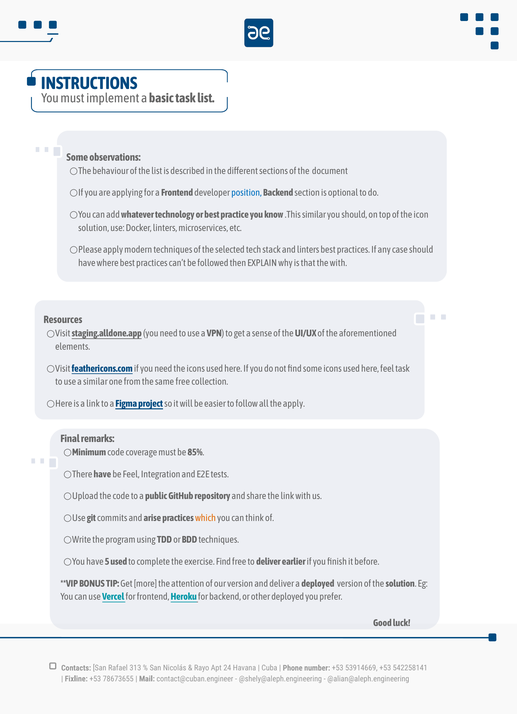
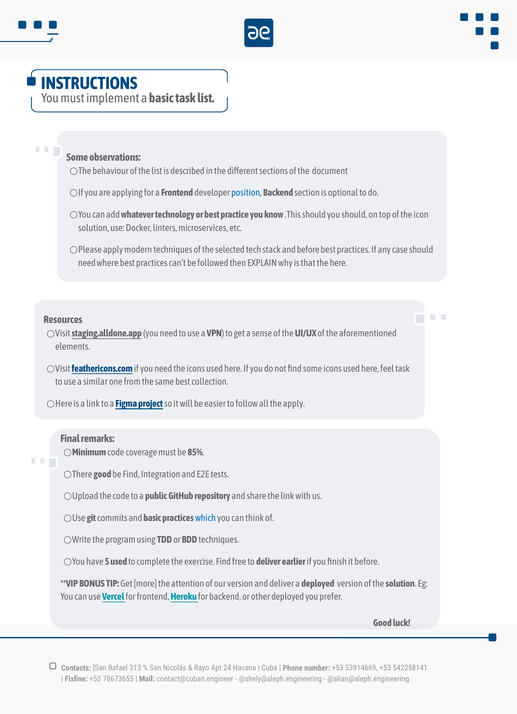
.This similar: similar -> should (314, 215)
and linters: linters -> before (308, 250)
have: have -> need (87, 263)
the with: with -> here (339, 263)
same free: free -> best (183, 382)
have: have -> good (102, 474)
be Feel: Feel -> Find (131, 474)
and arise: arise -> basic (152, 518)
which colour: orange -> blue (205, 518)
